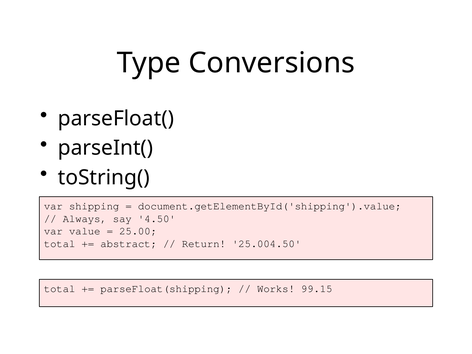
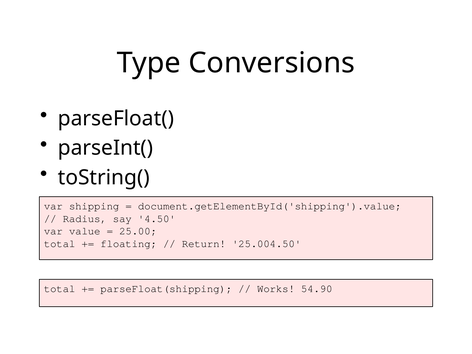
Always: Always -> Radius (85, 219)
abstract: abstract -> floating (129, 244)
99.15: 99.15 -> 54.90 (317, 289)
